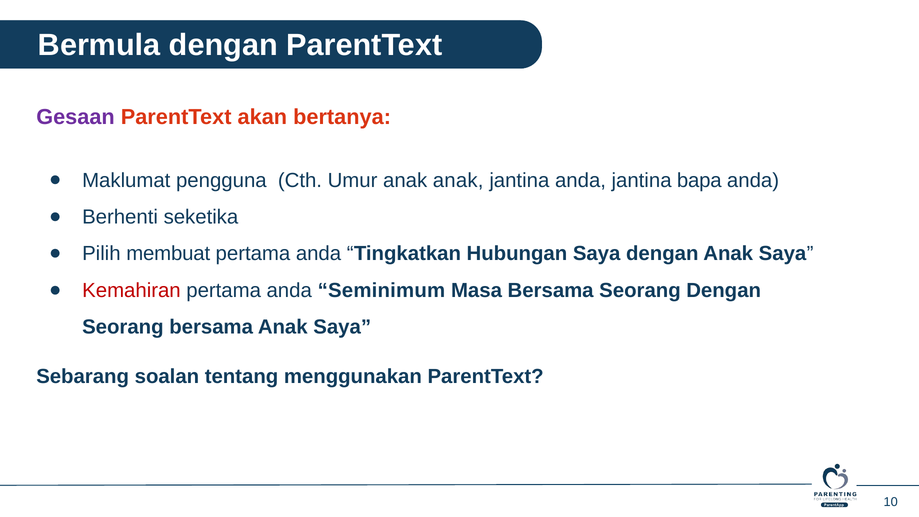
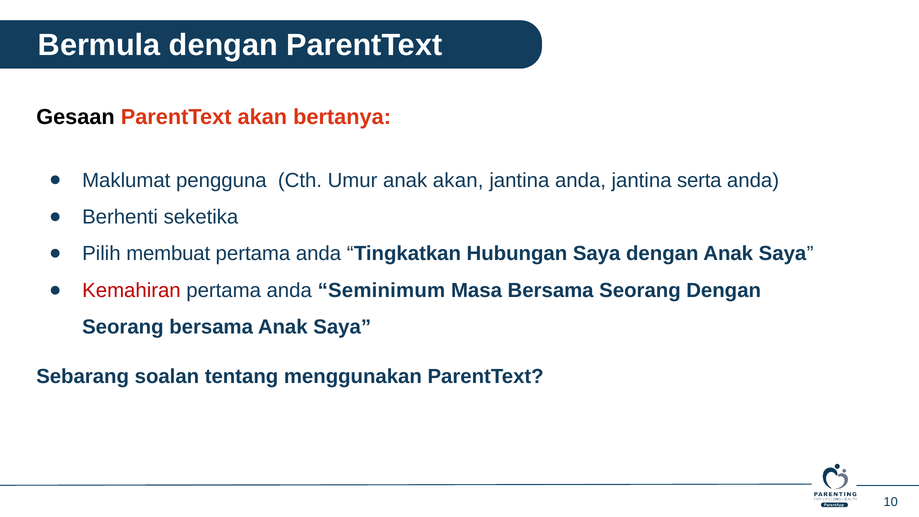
Gesaan colour: purple -> black (76, 117)
anak anak: anak -> akan (458, 180)
bapa: bapa -> serta (699, 180)
